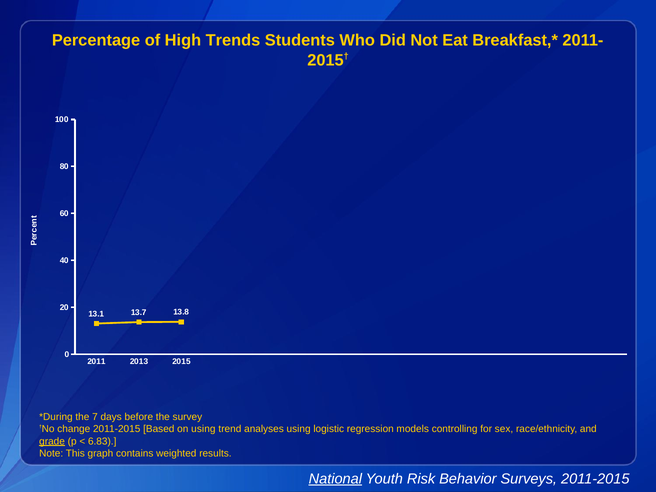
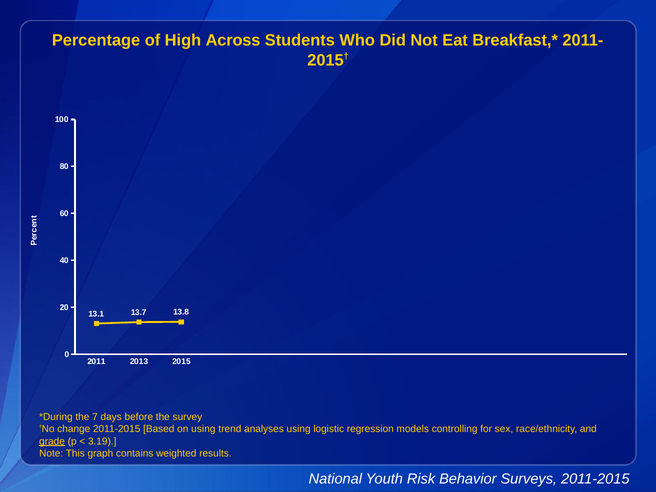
Trends: Trends -> Across (233, 40)
6.83: 6.83 -> 3.19 (102, 441)
National underline: present -> none (335, 479)
